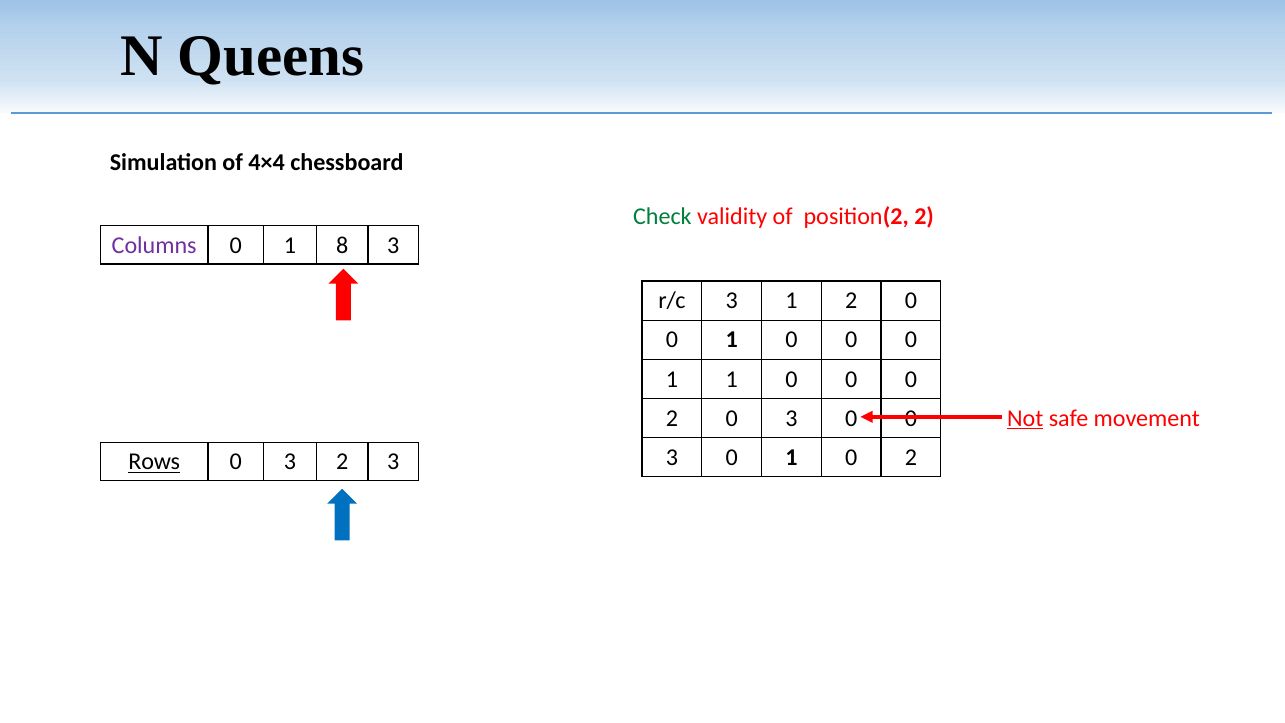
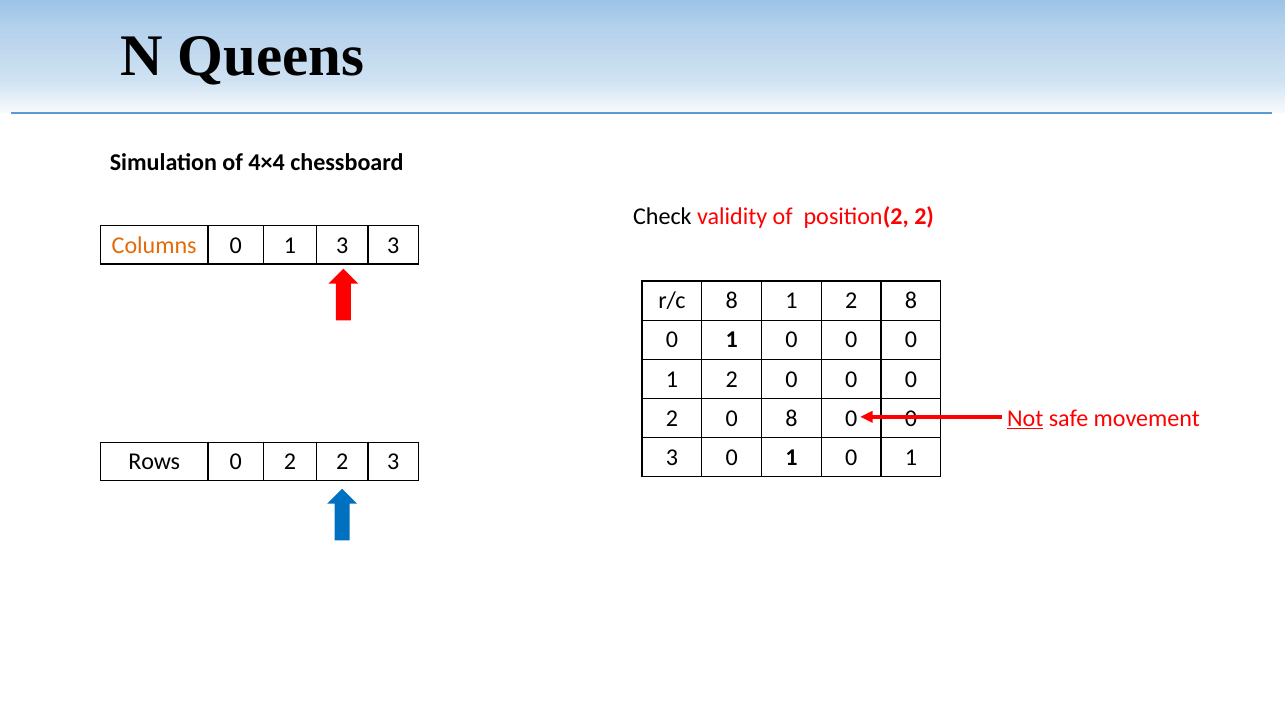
Check colour: green -> black (662, 216)
Columns colour: purple -> orange (154, 245)
1 8: 8 -> 3 (342, 245)
r/c 3: 3 -> 8 (732, 301)
1 2 0: 0 -> 8 (911, 301)
1: 1 -> 2 (732, 379)
2 0 3: 3 -> 8 (791, 418)
1 0 2: 2 -> 1 (911, 457)
Rows underline: present -> none (154, 462)
3: 3 -> 2 (290, 462)
